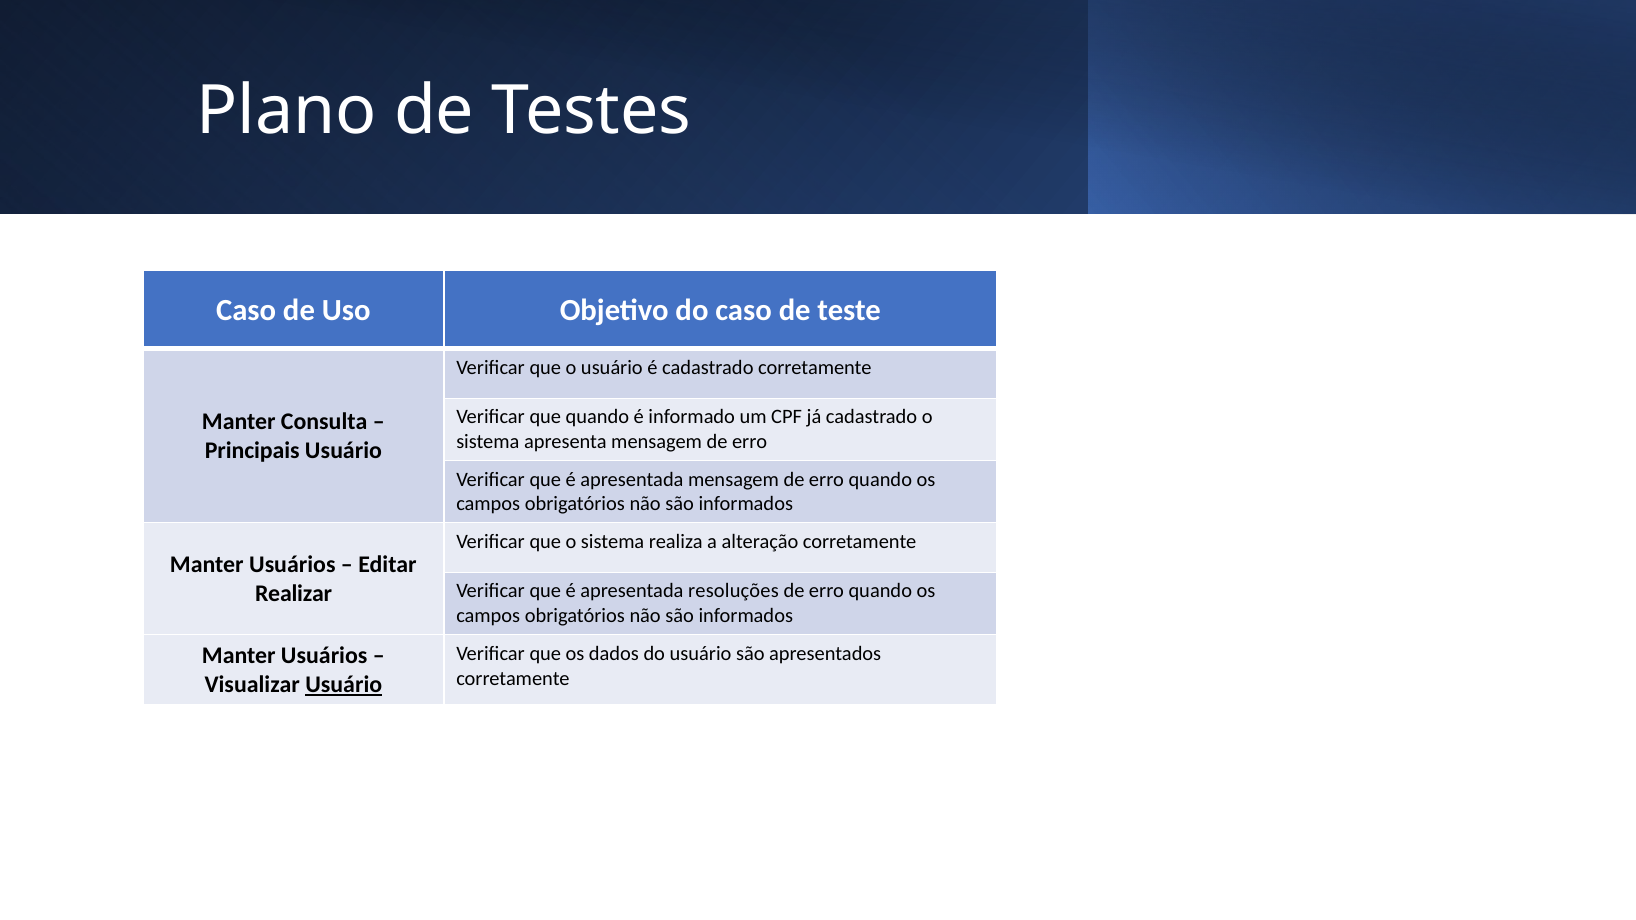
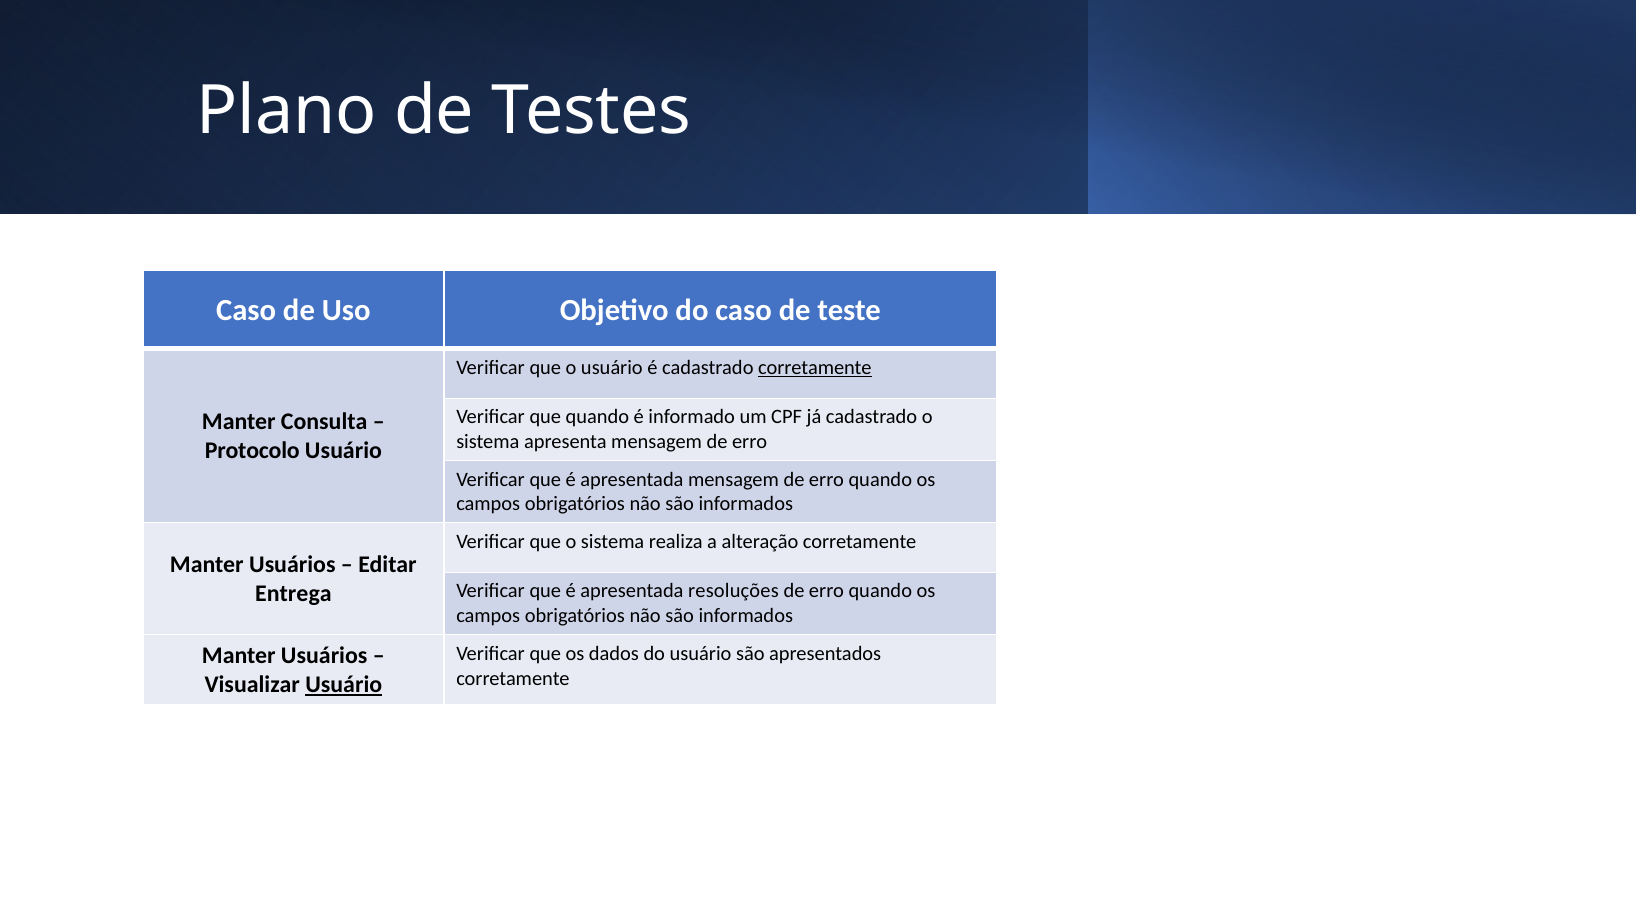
corretamente underline: none -> present (815, 368)
Principais: Principais -> Protocolo (252, 451)
Realizar: Realizar -> Entrega (293, 594)
